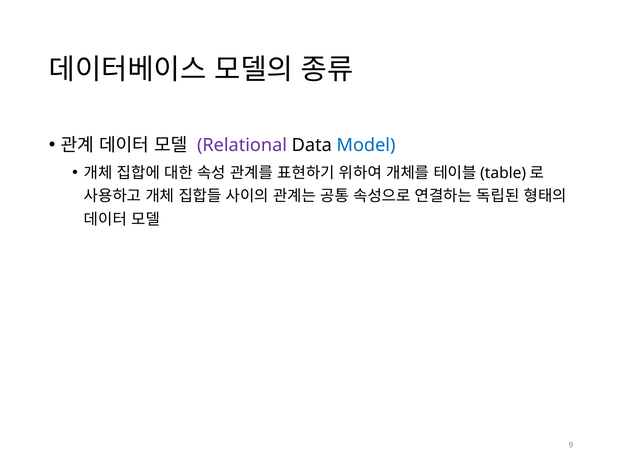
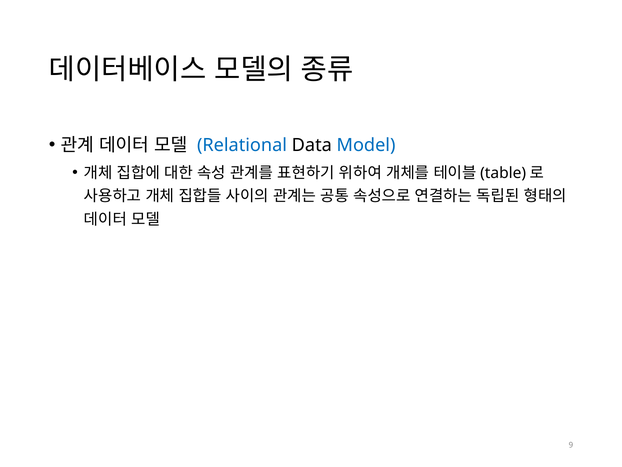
Relational colour: purple -> blue (242, 145)
